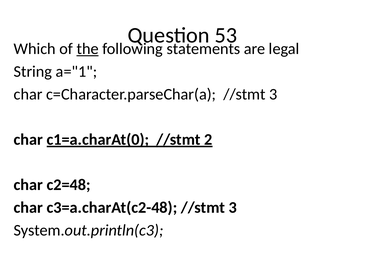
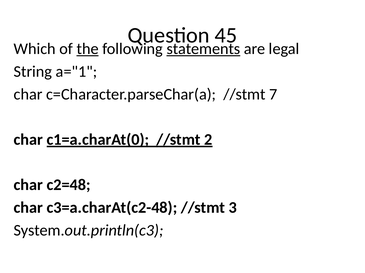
53: 53 -> 45 (226, 35)
statements underline: none -> present (203, 49)
c=Character.parseChar(a //stmt 3: 3 -> 7 (273, 94)
